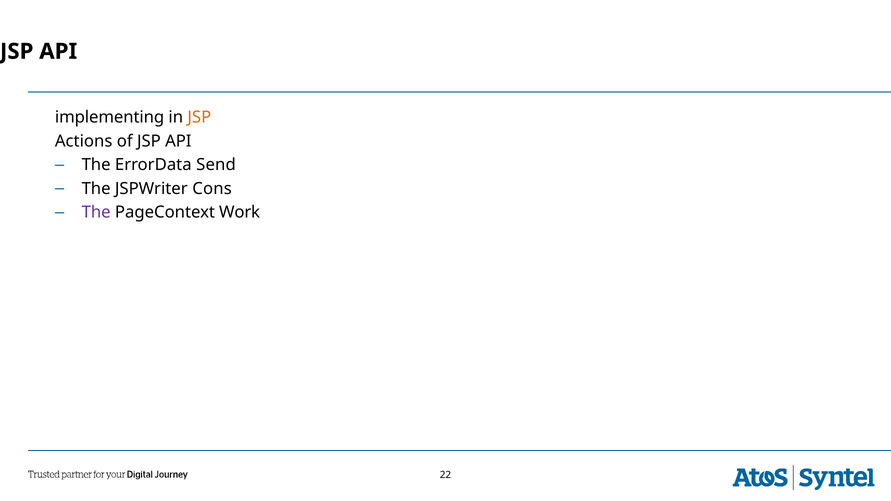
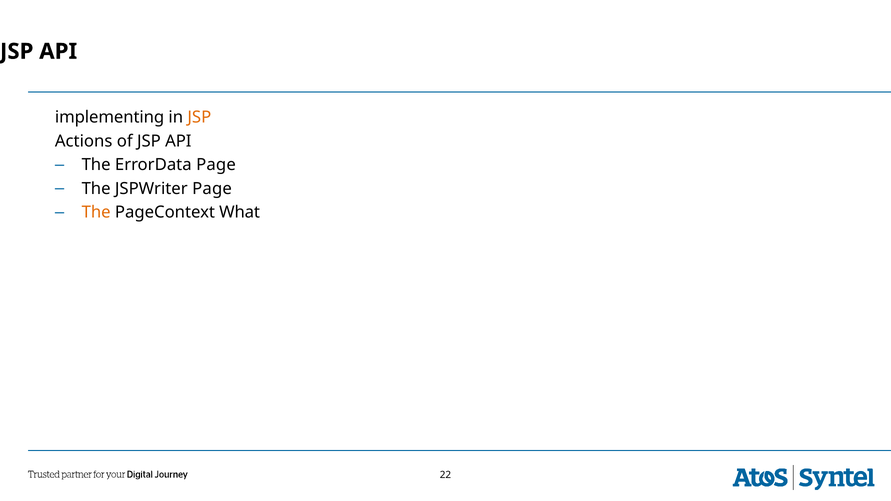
ErrorData Send: Send -> Page (216, 165)
JSPWriter Cons: Cons -> Page (212, 189)
The colour: purple -> orange (96, 213)
Work: Work -> What (240, 213)
